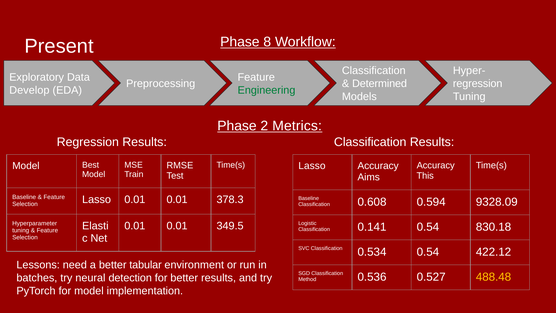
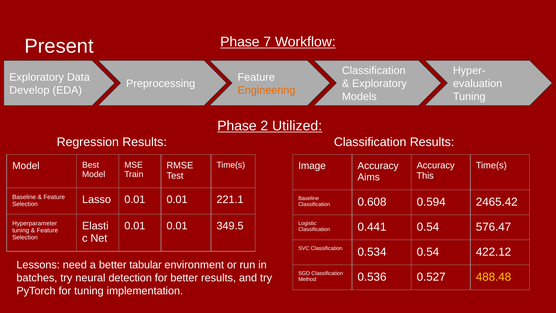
8: 8 -> 7 (267, 42)
Determined: Determined -> Exploratory (379, 84)
regression: regression -> evaluation (478, 84)
Engineering colour: green -> orange (266, 90)
Metrics: Metrics -> Utilized (297, 126)
Lasso: Lasso -> Image (312, 166)
378.3: 378.3 -> 221.1 (230, 200)
9328.09: 9328.09 -> 2465.42 (497, 202)
0.141: 0.141 -> 0.441 (372, 227)
830.18: 830.18 -> 576.47 (494, 227)
for model: model -> tuning (89, 291)
